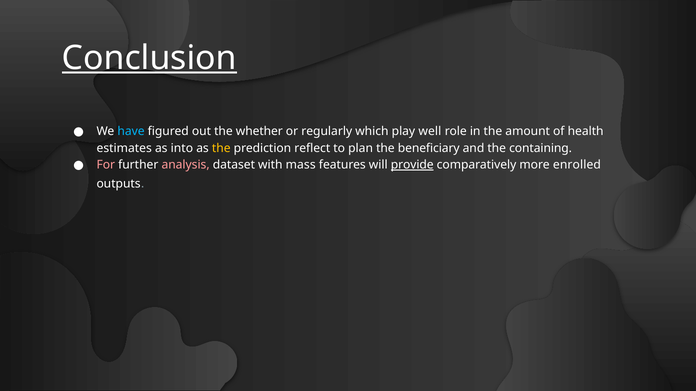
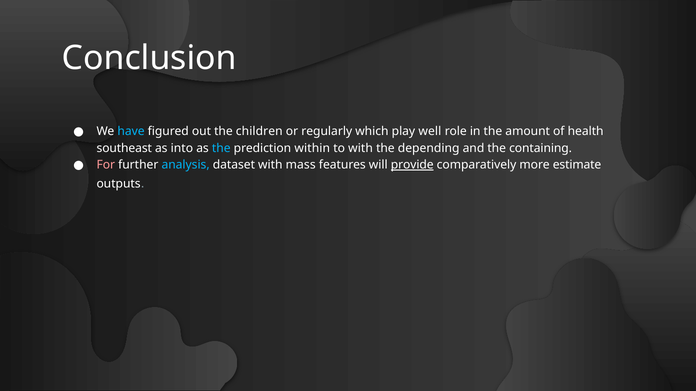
Conclusion underline: present -> none (149, 58)
whether: whether -> children (259, 132)
estimates: estimates -> southeast (124, 148)
the colour: yellow -> light blue (221, 148)
reflect: reflect -> within (312, 148)
to plan: plan -> with (361, 148)
beneficiary: beneficiary -> depending (429, 148)
analysis colour: pink -> light blue (186, 165)
enrolled: enrolled -> estimate (577, 165)
